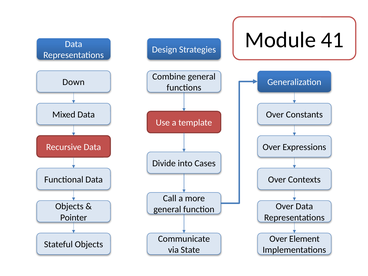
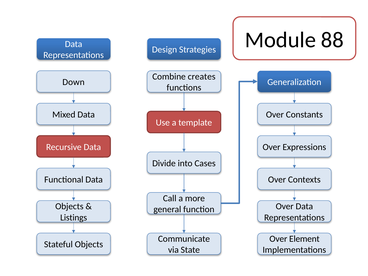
41: 41 -> 88 (332, 40)
Combine general: general -> creates (202, 77)
Pointer: Pointer -> Listings (74, 217)
